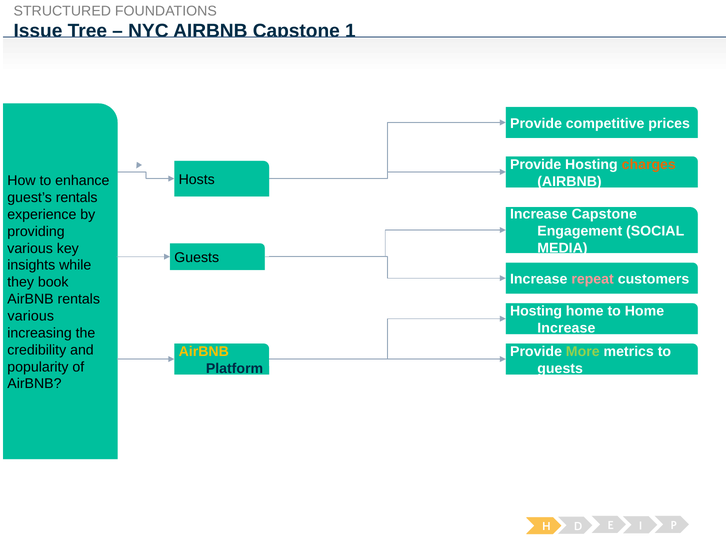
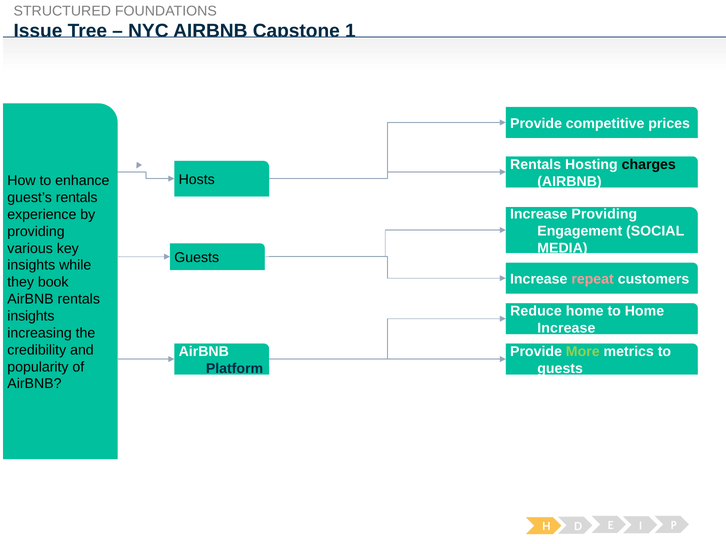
Provide: Provide -> Rentals (536, 165)
charges colour: orange -> black (649, 165)
Increase Capstone: Capstone -> Providing (604, 214)
Hosting: Hosting -> Reduce (536, 311)
various: various -> insights (31, 316)
AirBNB colour: yellow -> white (204, 352)
